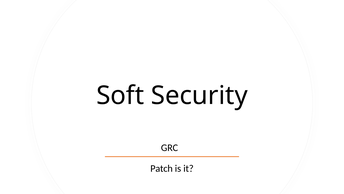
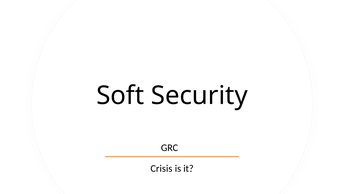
Patch: Patch -> Crisis (161, 168)
